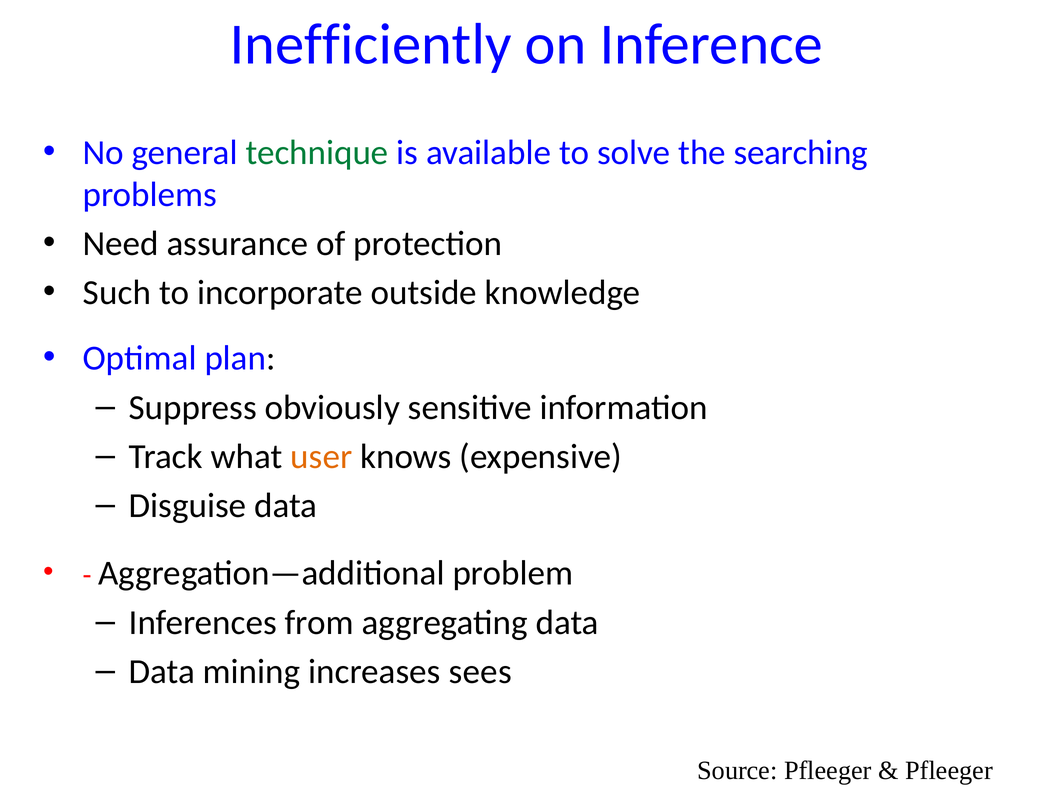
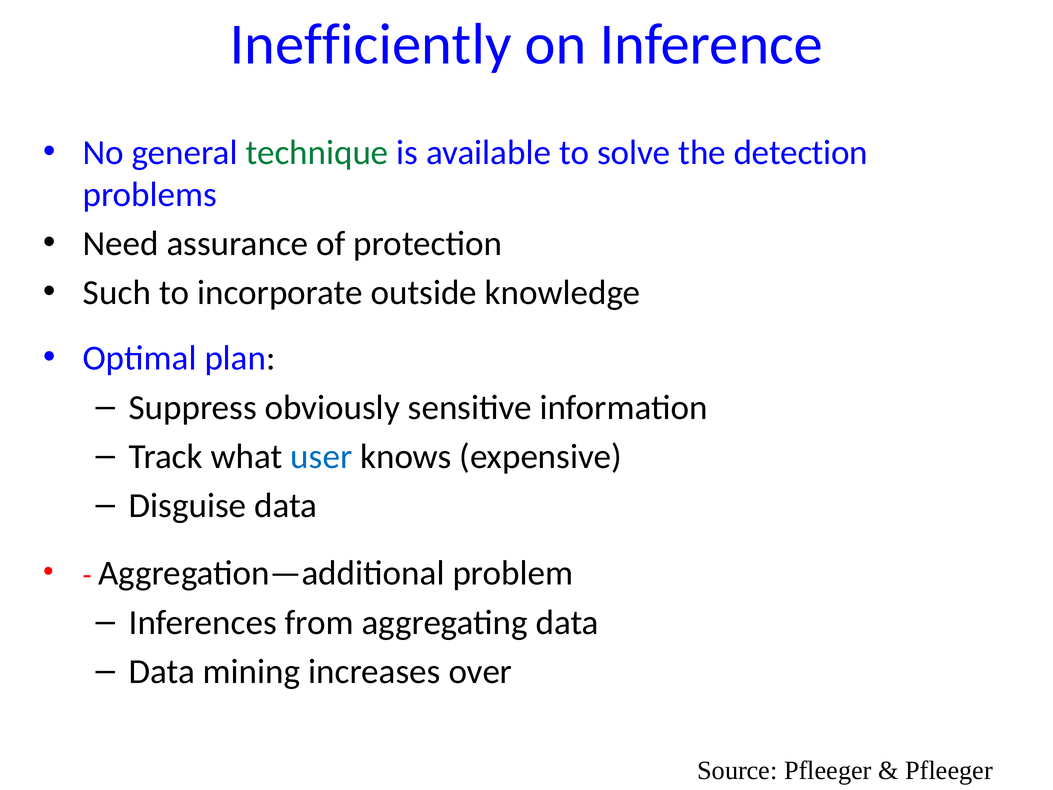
searching: searching -> detection (801, 152)
user colour: orange -> blue (321, 456)
sees: sees -> over (480, 671)
